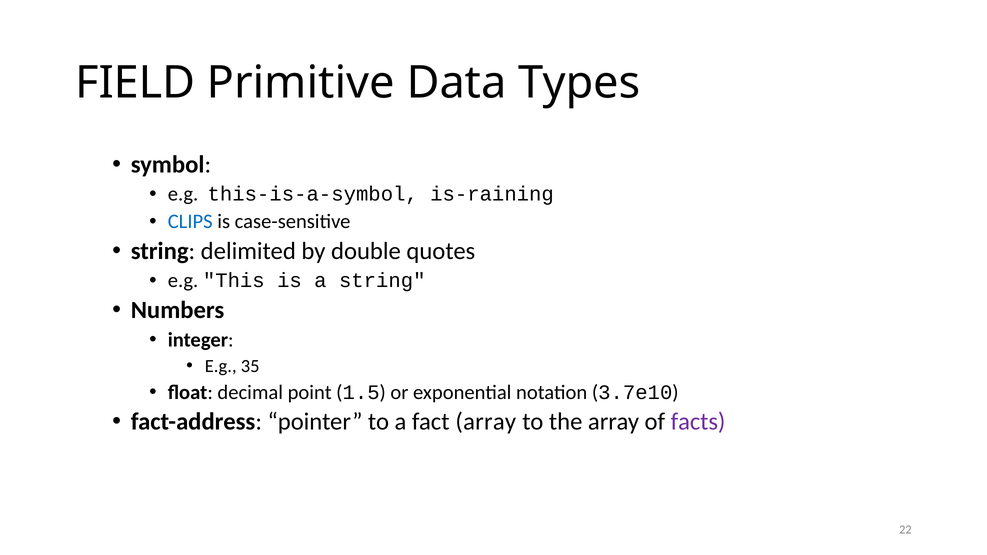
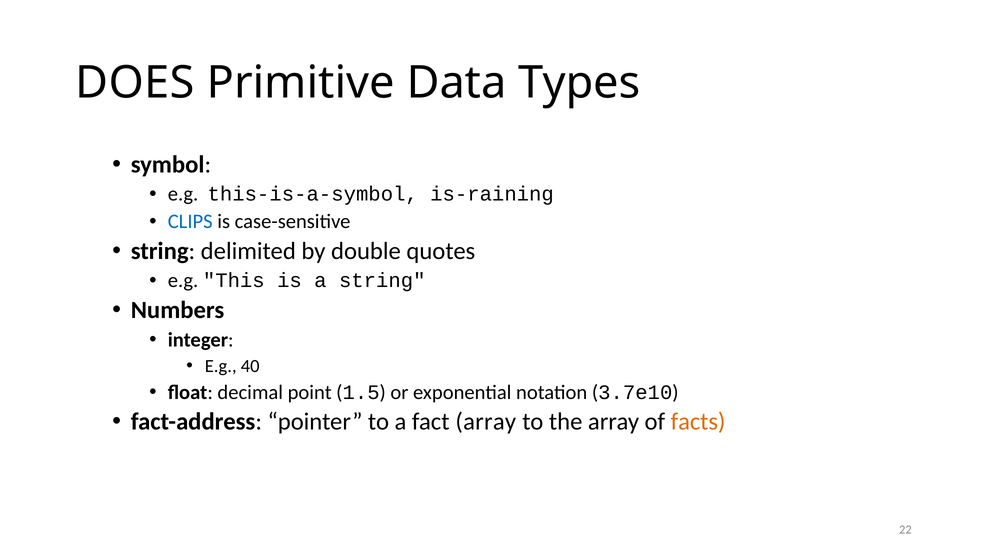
FIELD: FIELD -> DOES (135, 83)
35: 35 -> 40 (250, 366)
facts colour: purple -> orange (698, 422)
